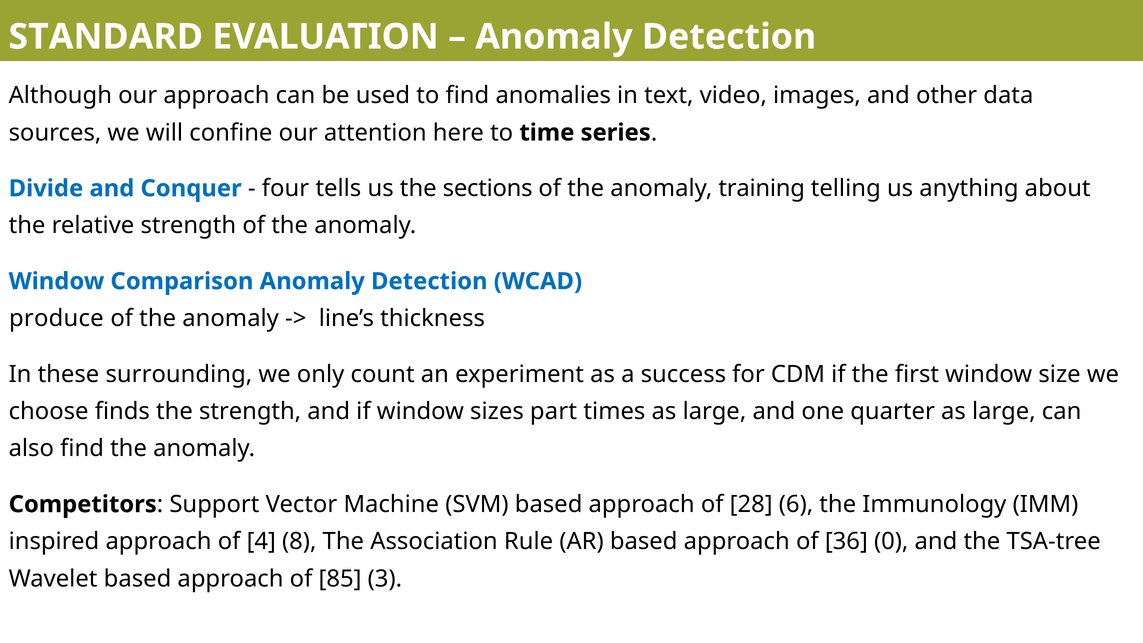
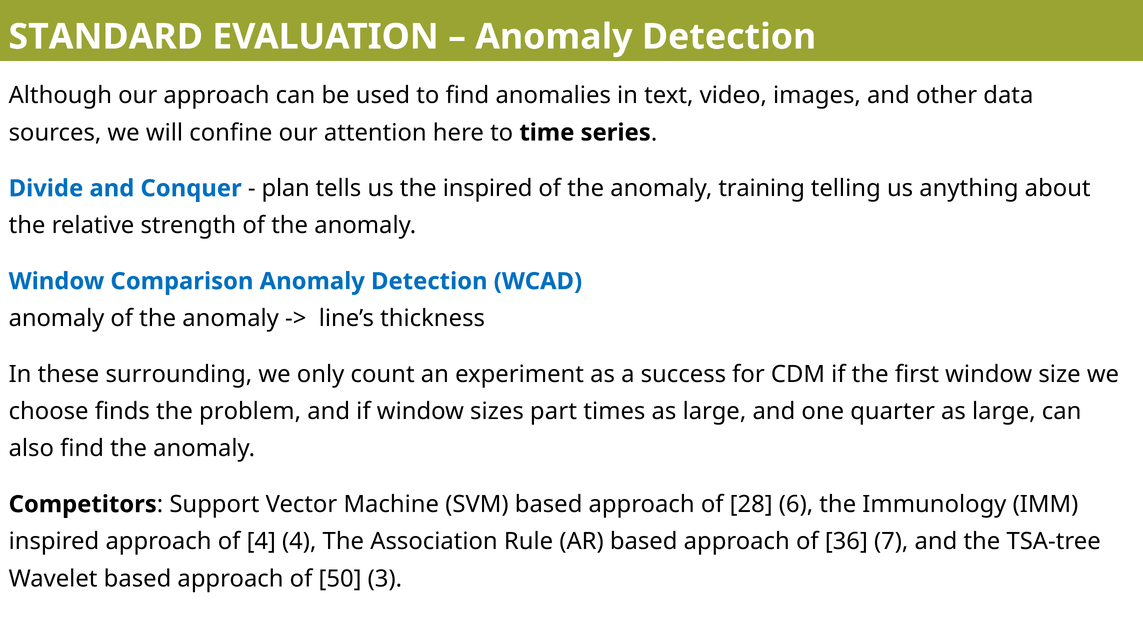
four: four -> plan (286, 188)
the sections: sections -> inspired (488, 188)
produce: produce -> anomaly (57, 318)
the strength: strength -> problem (250, 411)
4 8: 8 -> 4 (299, 541)
0: 0 -> 7 (891, 541)
85: 85 -> 50 (340, 579)
